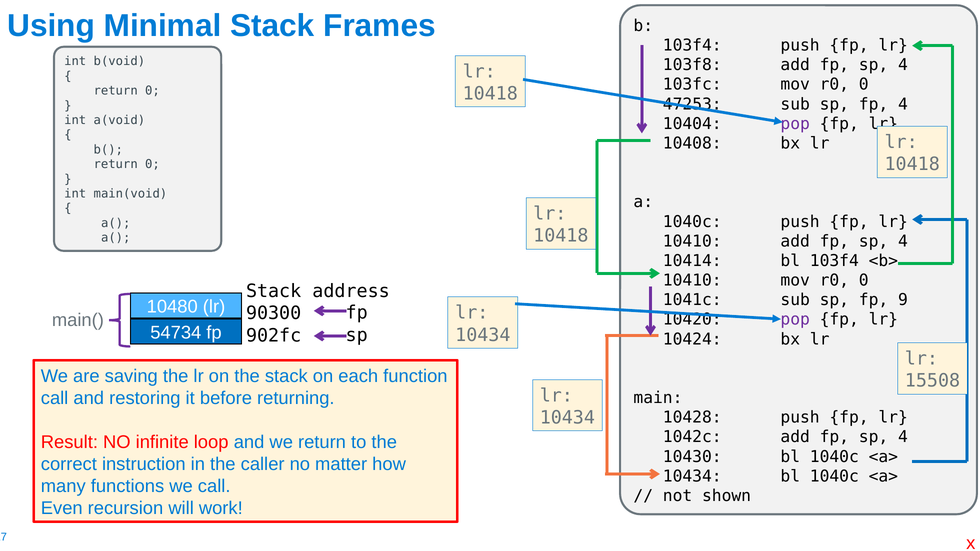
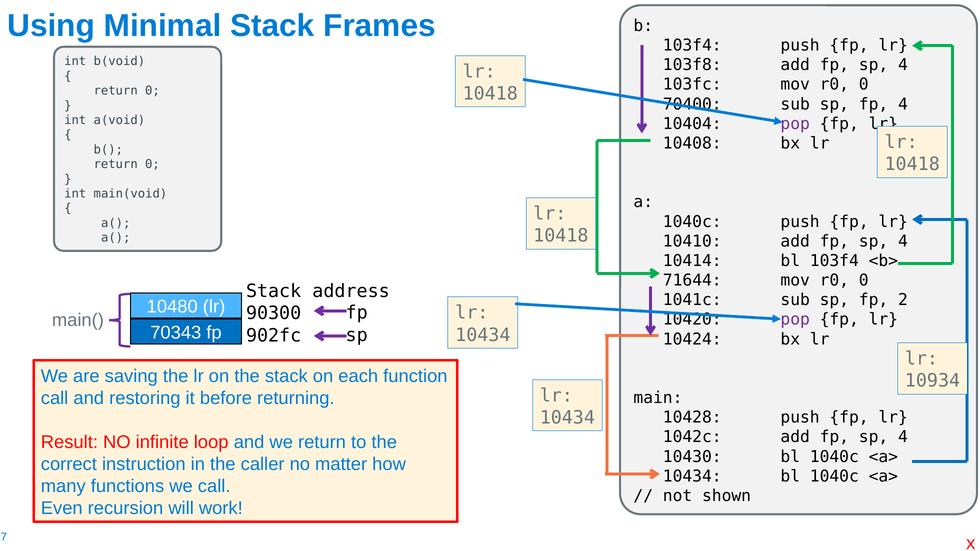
47253: 47253 -> 70400 (692, 104)
10410: 10410 -> 71644 (692, 281)
9: 9 -> 2 (903, 300)
54734: 54734 -> 70343 (176, 333)
15508: 15508 -> 10934 (932, 381)
